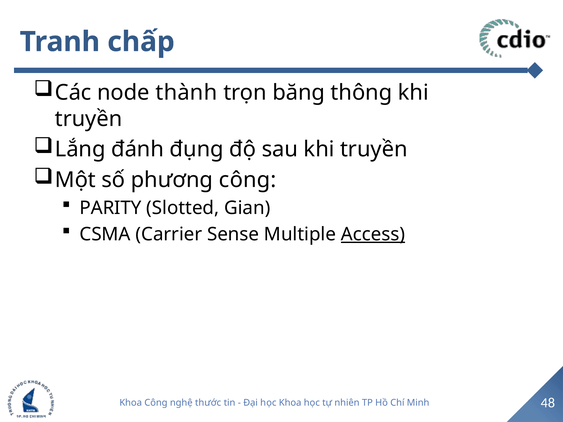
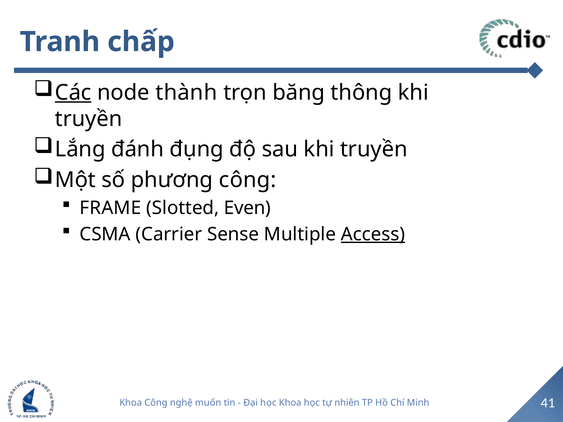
Các underline: none -> present (73, 93)
PARITY: PARITY -> FRAME (110, 208)
Gian: Gian -> Even (247, 208)
thước: thước -> muốn (208, 403)
48: 48 -> 41 (548, 403)
